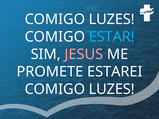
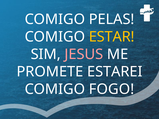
LUZES: LUZES -> PELAS (112, 19)
ESTAR colour: light blue -> yellow (112, 37)
LUZES: LUZES -> FOGO (112, 89)
